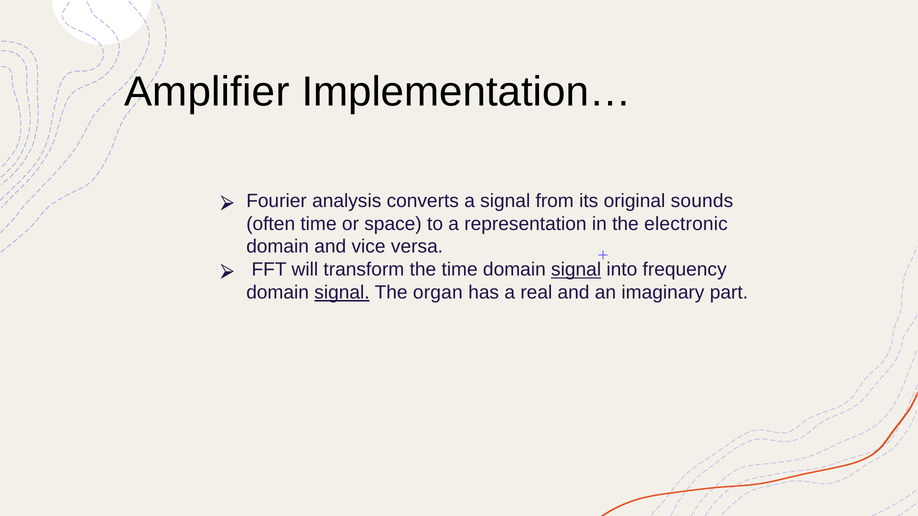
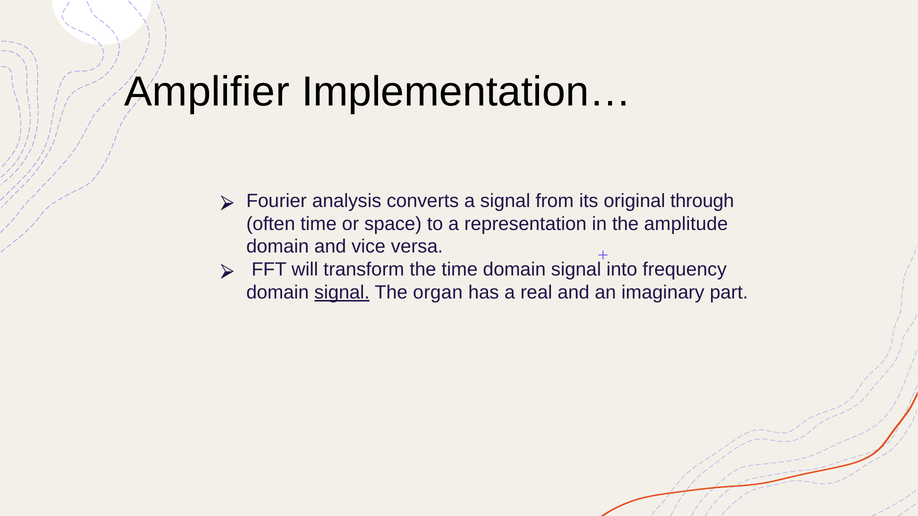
sounds: sounds -> through (702, 201)
electronic: electronic -> amplitude (686, 224)
signal underline: present -> none (576, 270)
